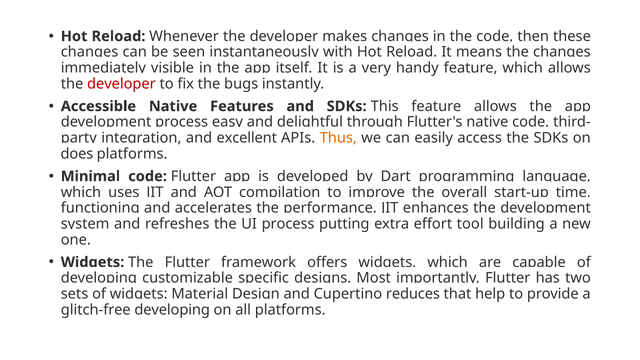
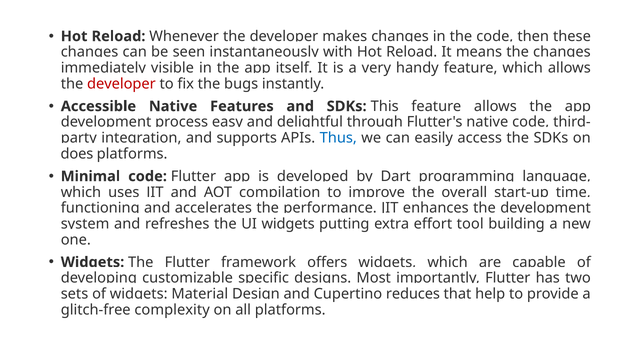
excellent: excellent -> supports (247, 138)
Thus colour: orange -> blue (338, 138)
UI process: process -> widgets (288, 224)
glitch-free developing: developing -> complexity (172, 310)
